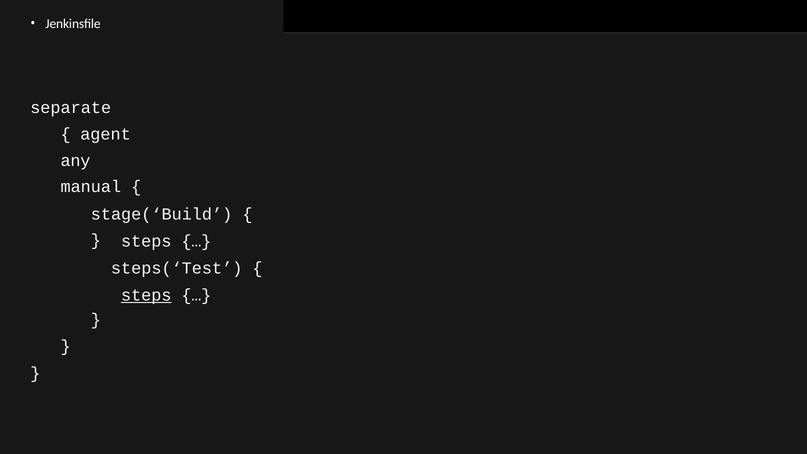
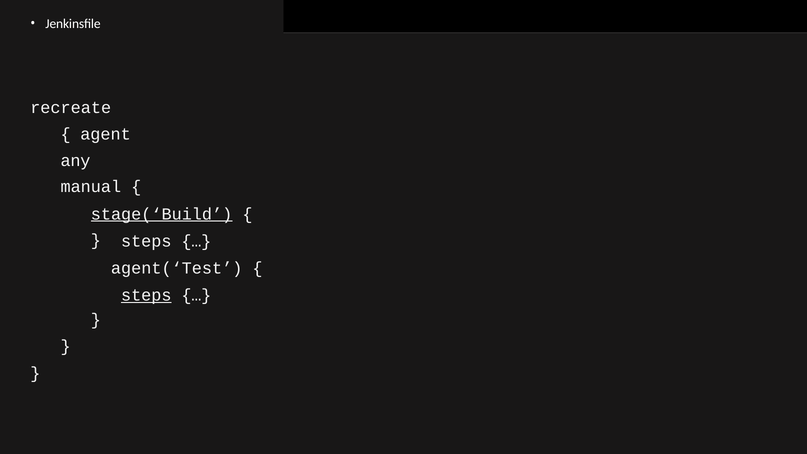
separate: separate -> recreate (71, 108)
stage(‘Build underline: none -> present (162, 214)
steps(‘Test: steps(‘Test -> agent(‘Test (177, 268)
